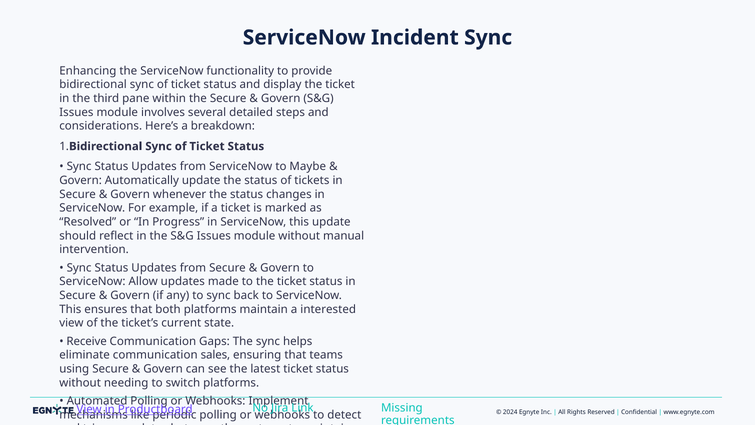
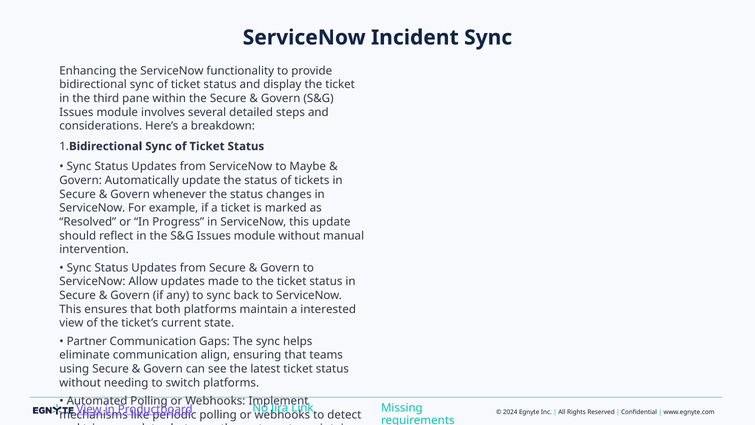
Receive: Receive -> Partner (87, 341)
sales: sales -> align (215, 355)
